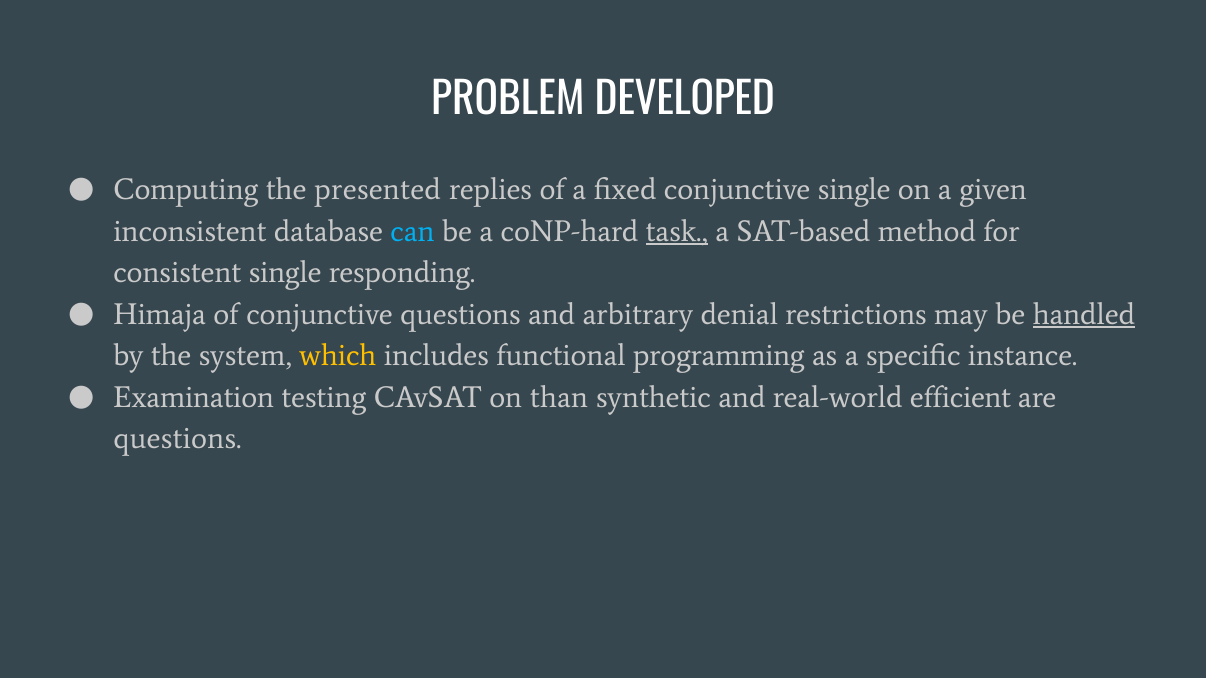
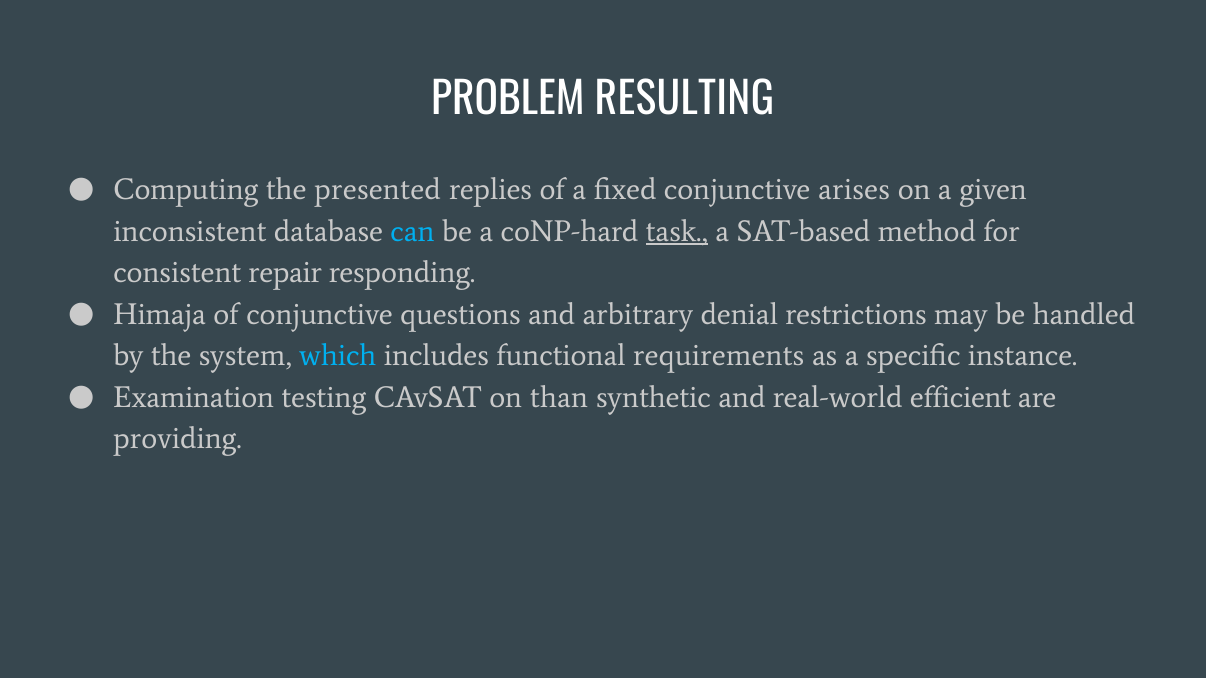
DEVELOPED: DEVELOPED -> RESULTING (684, 100)
conjunctive single: single -> arises (854, 190)
consistent single: single -> repair (285, 273)
handled underline: present -> none (1084, 314)
which colour: yellow -> light blue (338, 356)
programming: programming -> requirements (719, 356)
questions: questions -> providing (177, 439)
